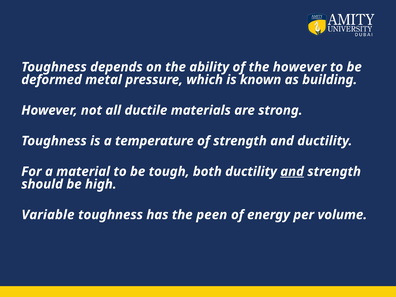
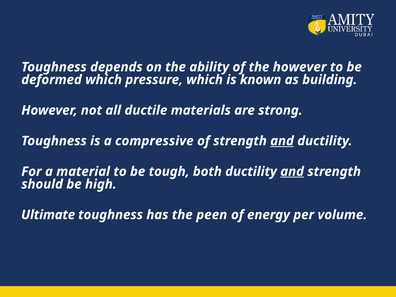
deformed metal: metal -> which (104, 80)
temperature: temperature -> compressive (154, 141)
and underline: none -> present (282, 141)
Variable: Variable -> Ultimate (48, 215)
